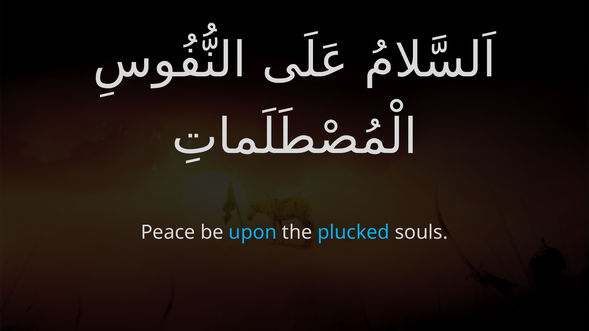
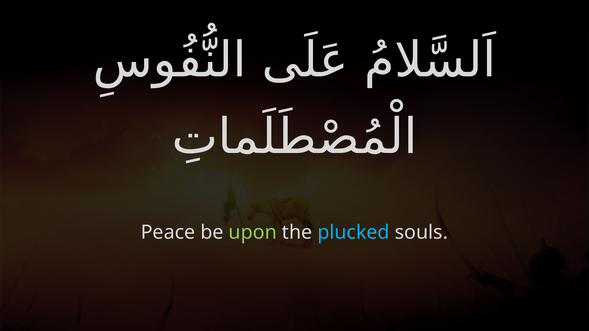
upon colour: light blue -> light green (253, 233)
